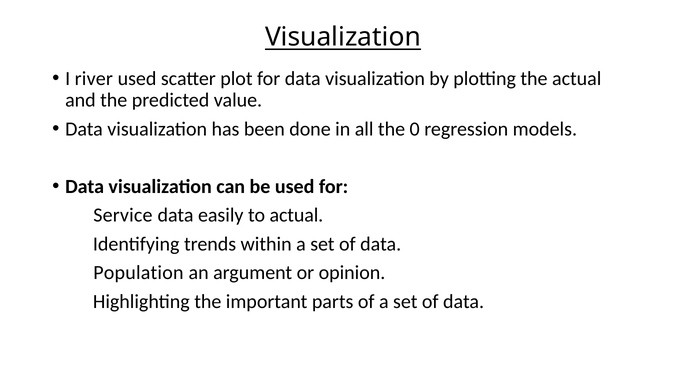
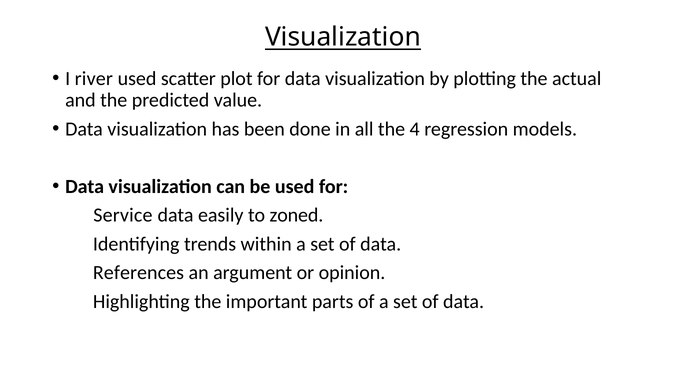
0: 0 -> 4 (415, 129)
to actual: actual -> zoned (296, 215)
Population: Population -> References (138, 273)
